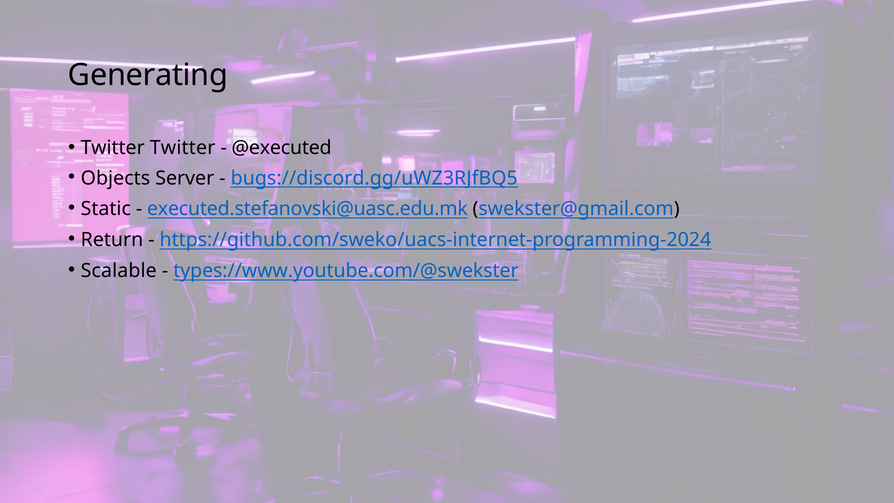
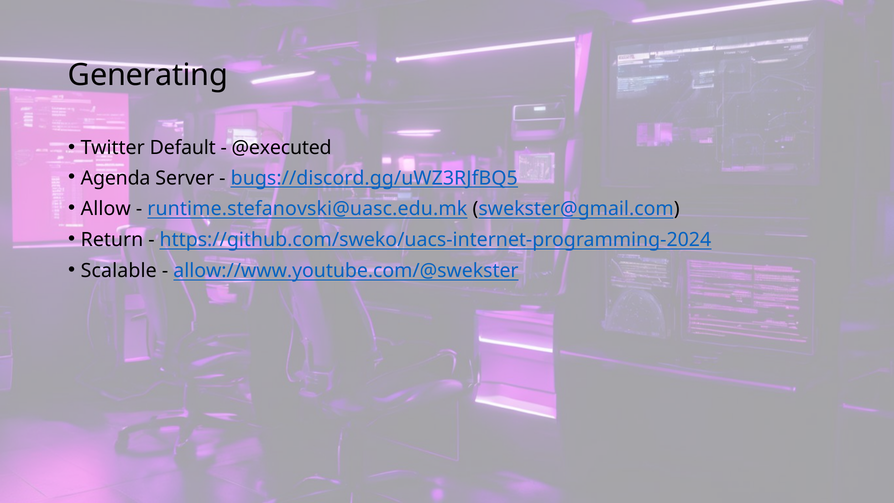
Twitter Twitter: Twitter -> Default (183, 148)
Objects: Objects -> Agenda (116, 178)
Static: Static -> Allow (106, 209)
executed.stefanovski@uasc.edu.mk: executed.stefanovski@uasc.edu.mk -> runtime.stefanovski@uasc.edu.mk (307, 209)
types://www.youtube.com/@swekster: types://www.youtube.com/@swekster -> allow://www.youtube.com/@swekster (346, 271)
